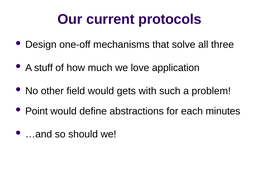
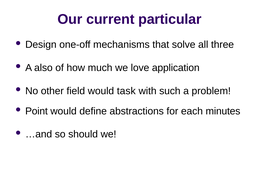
protocols: protocols -> particular (170, 19)
stuff: stuff -> also (43, 68)
gets: gets -> task (126, 91)
